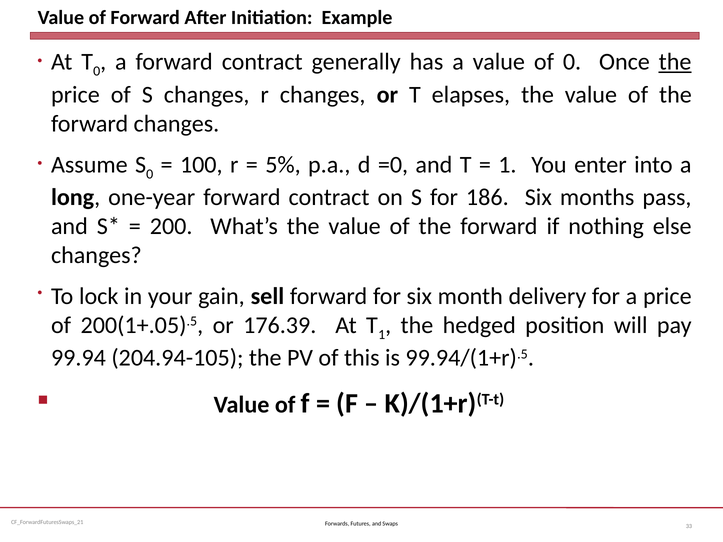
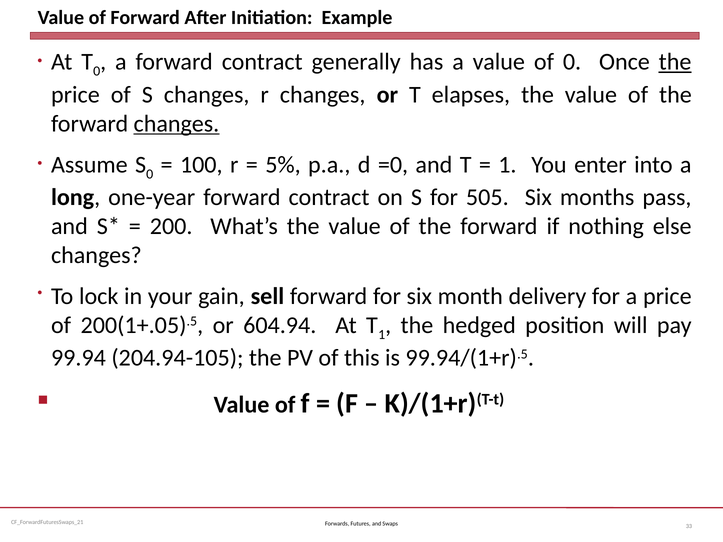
changes underline: none -> present (176, 124)
186: 186 -> 505 (487, 198)
176.39: 176.39 -> 604.94 (280, 325)
